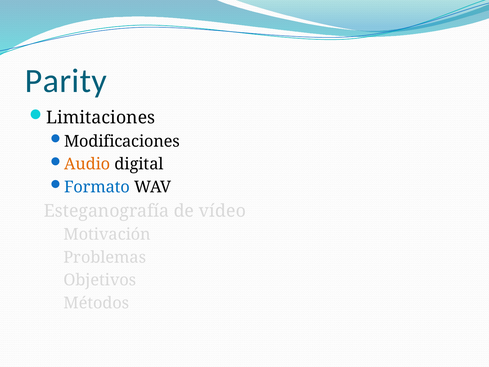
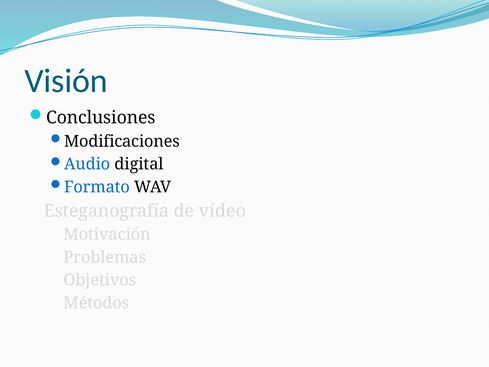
Parity: Parity -> Visión (66, 81)
Limitaciones: Limitaciones -> Conclusiones (101, 118)
Audio colour: orange -> blue (87, 164)
